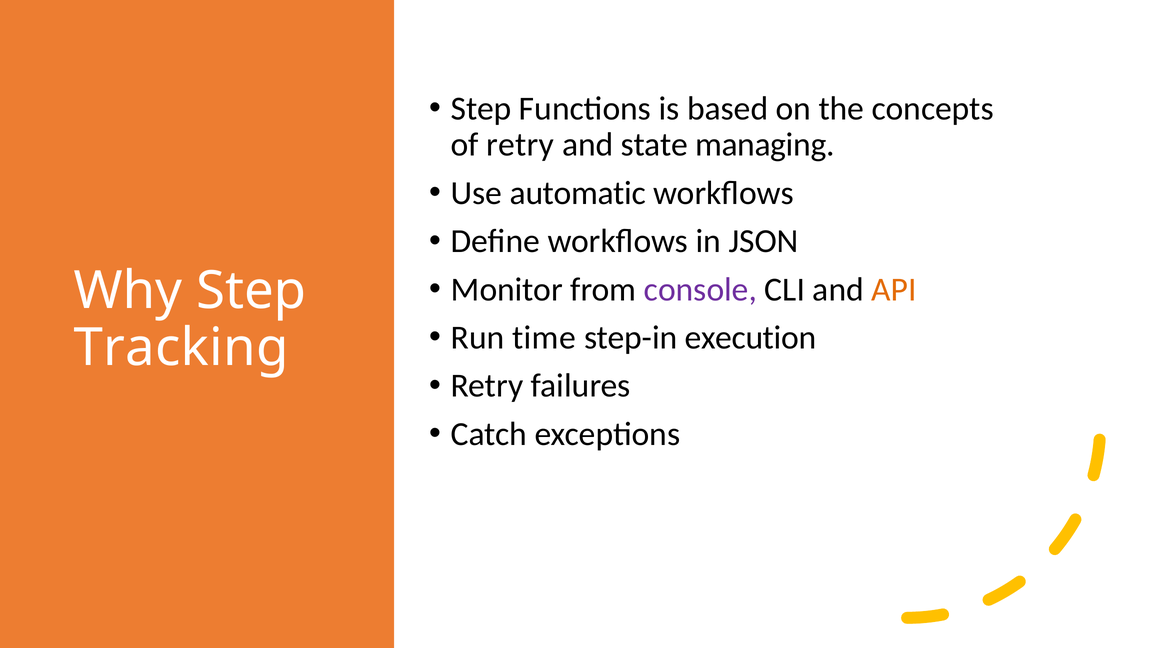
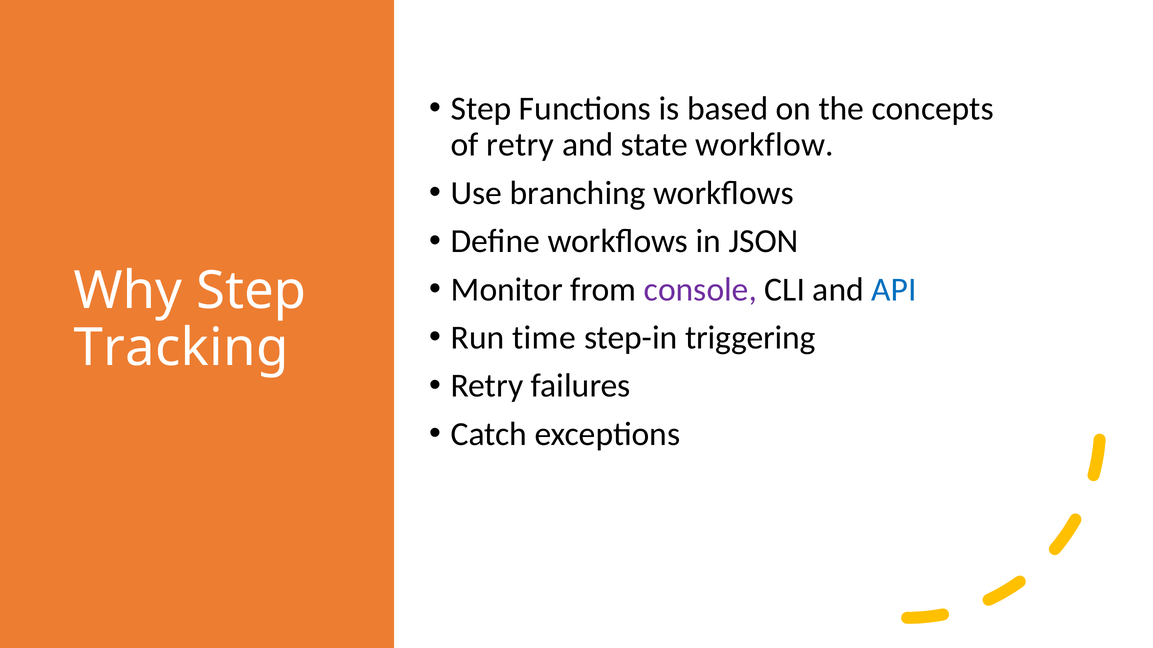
managing: managing -> workflow (765, 145)
automatic: automatic -> branching (578, 193)
API colour: orange -> blue (894, 290)
execution: execution -> triggering (750, 338)
